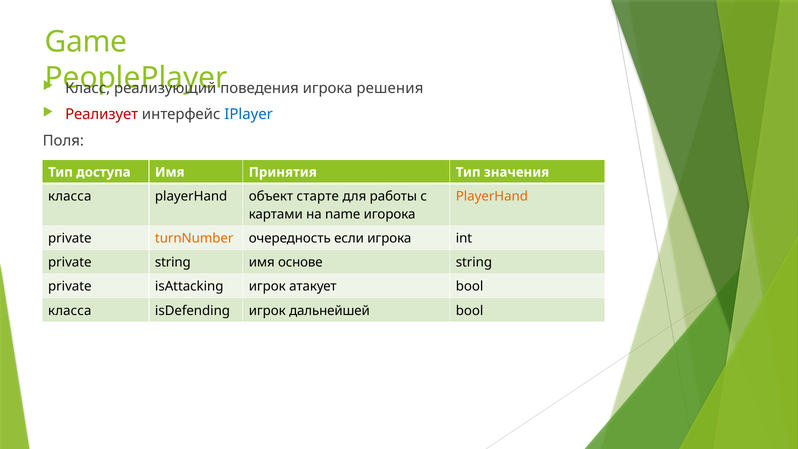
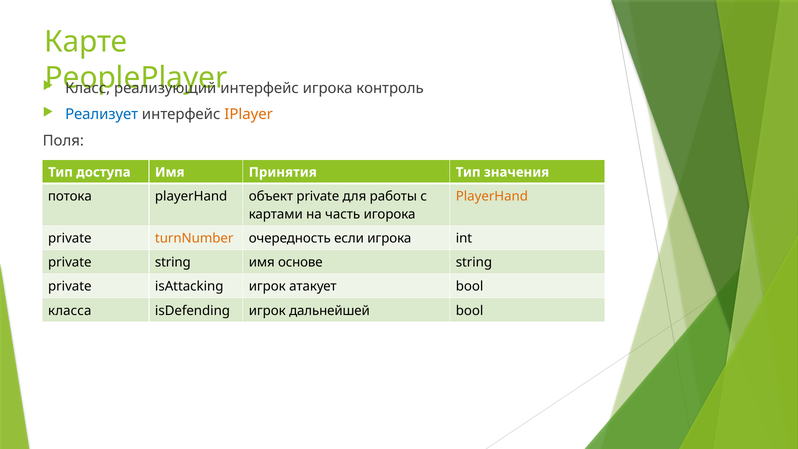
Game: Game -> Карте (86, 42)
поведения: поведения -> интерфейс (260, 88)
решения: решения -> контроль (390, 88)
Реализует colour: red -> blue (102, 114)
IPlayer colour: blue -> orange (249, 114)
класса: класса -> потока (70, 196)
объект старте: старте -> private (318, 196)
name: name -> часть (343, 214)
